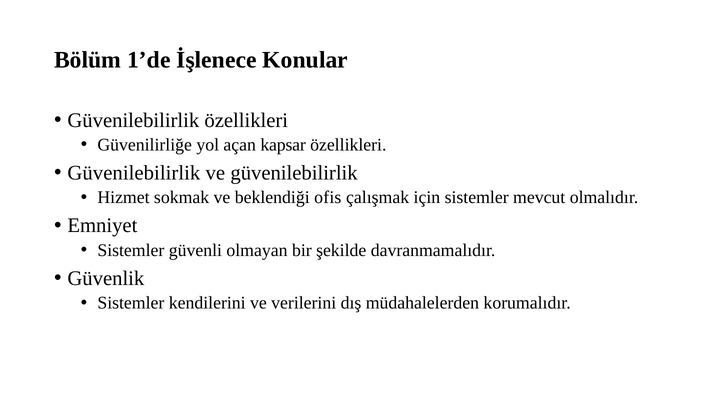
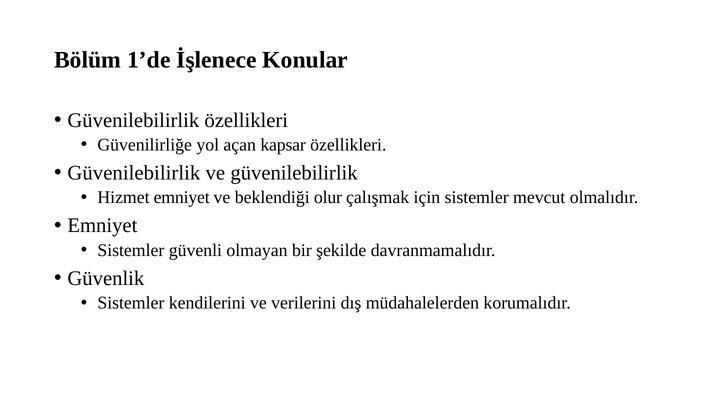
Hizmet sokmak: sokmak -> emniyet (182, 197)
ofis: ofis -> olur (328, 197)
